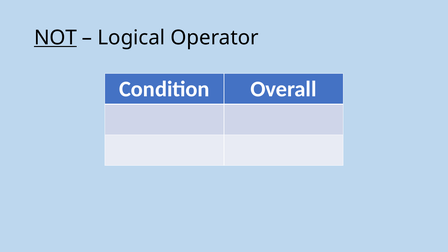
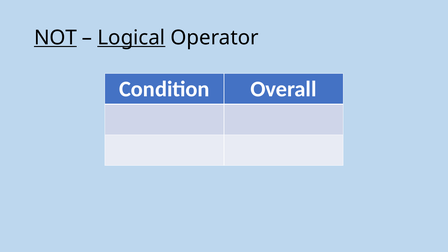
Logical underline: none -> present (131, 38)
